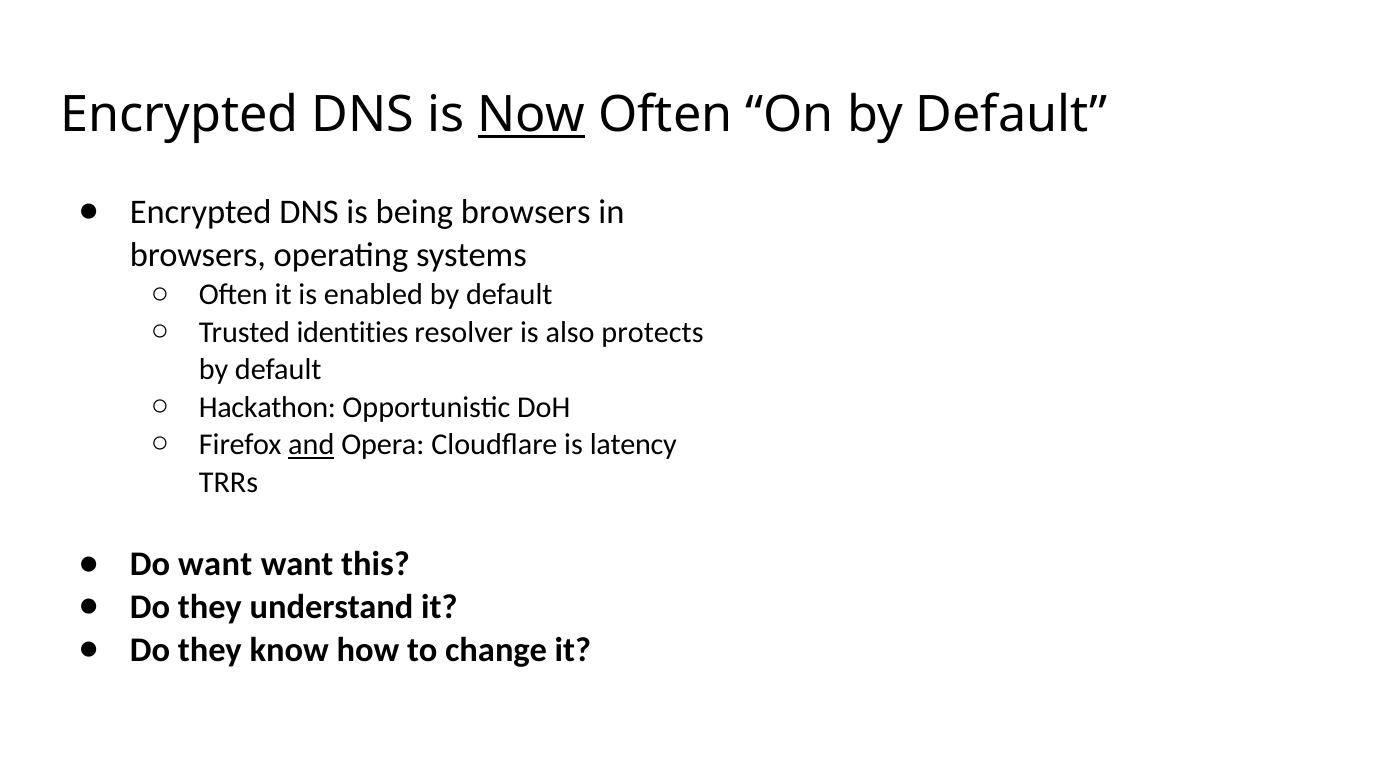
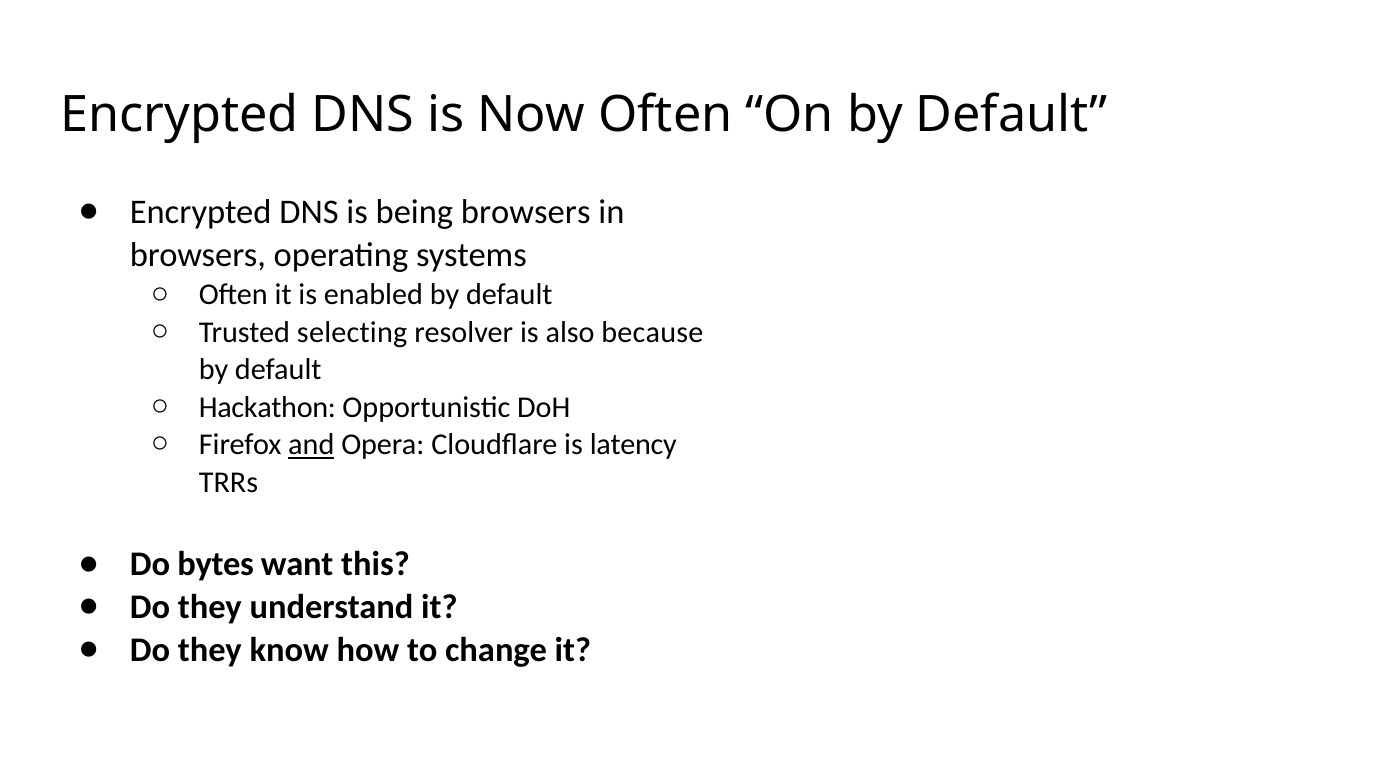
Now underline: present -> none (532, 115)
identities: identities -> selecting (352, 332)
protects: protects -> because (652, 332)
Do want: want -> bytes (216, 564)
